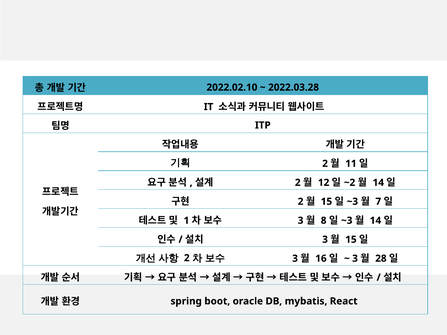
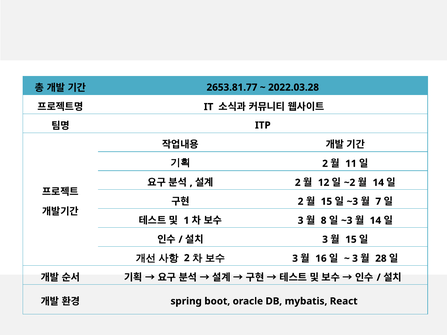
2022.02.10: 2022.02.10 -> 2653.81.77 (232, 87)
